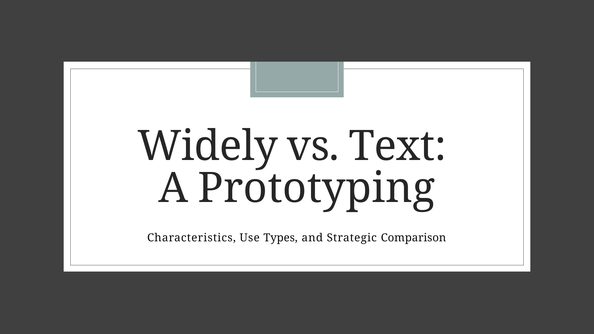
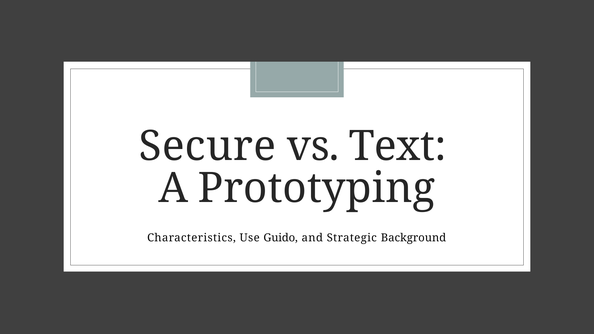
Widely: Widely -> Secure (207, 146)
Types: Types -> Guido (281, 238)
Comparison: Comparison -> Background (414, 238)
